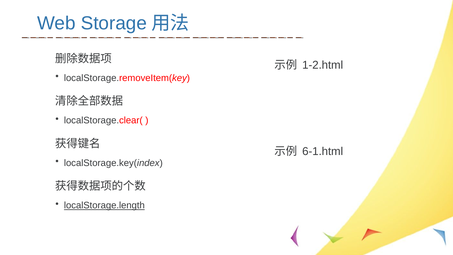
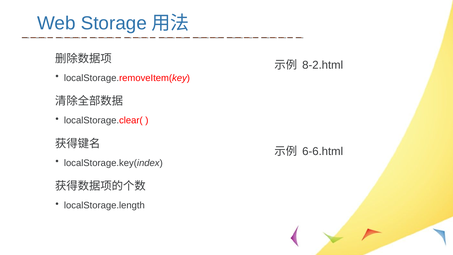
1-2.html: 1-2.html -> 8-2.html (323, 65)
6-1.html: 6-1.html -> 6-6.html (323, 151)
localStorage.length underline: present -> none (104, 205)
